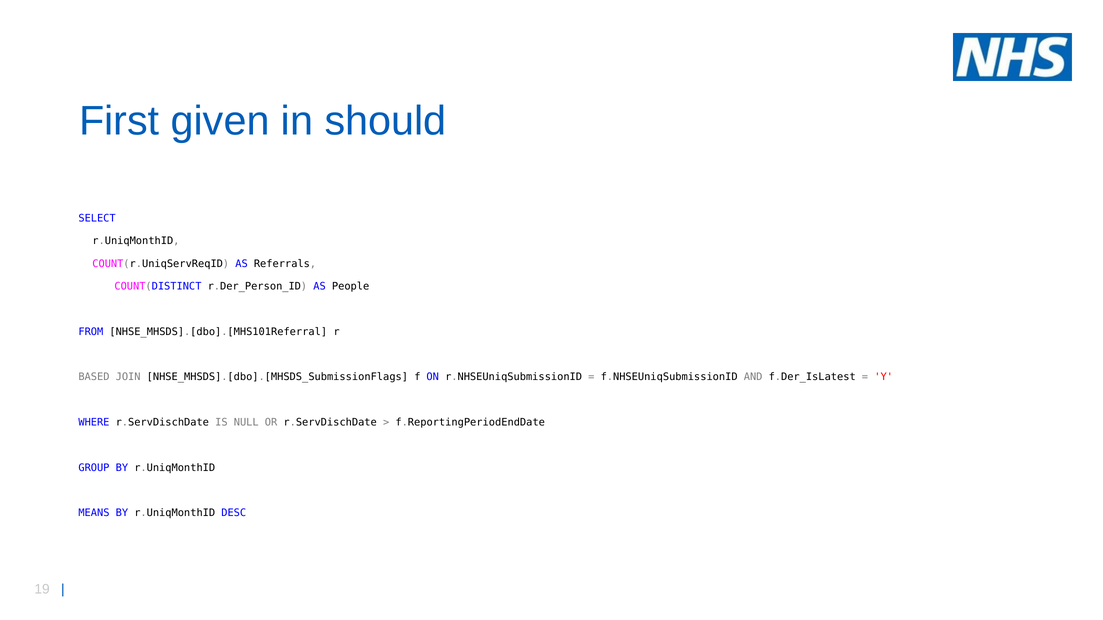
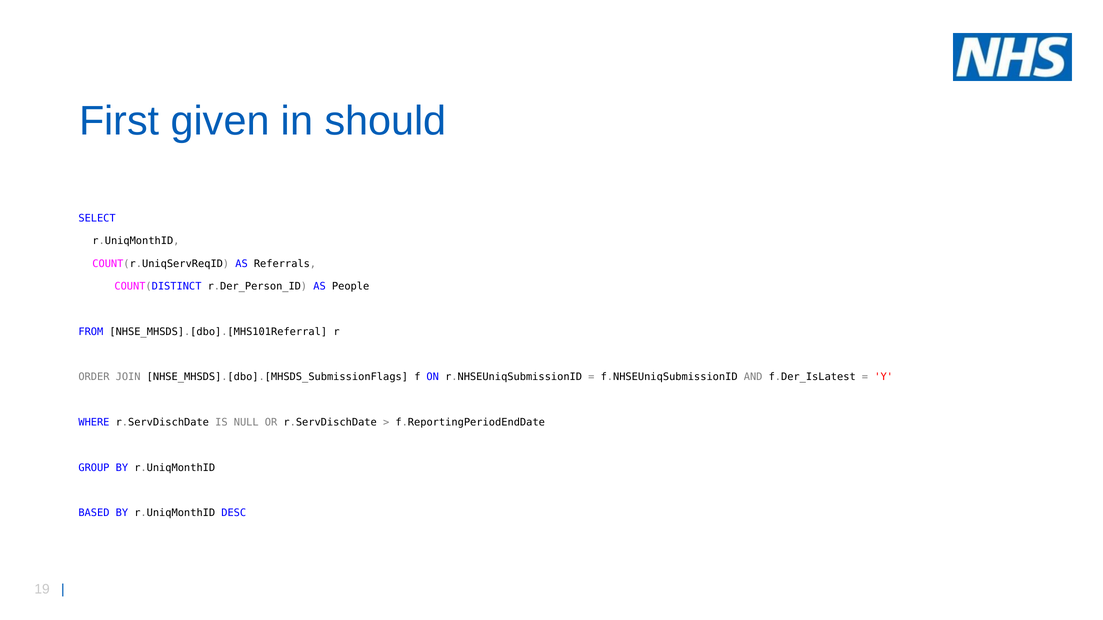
BASED: BASED -> ORDER (94, 377)
MEANS: MEANS -> BASED (94, 513)
